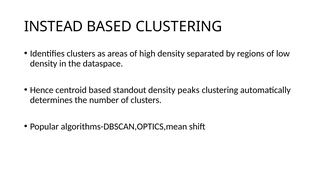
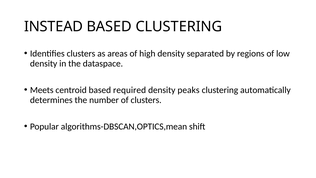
Hence: Hence -> Meets (42, 90)
standout: standout -> required (130, 90)
